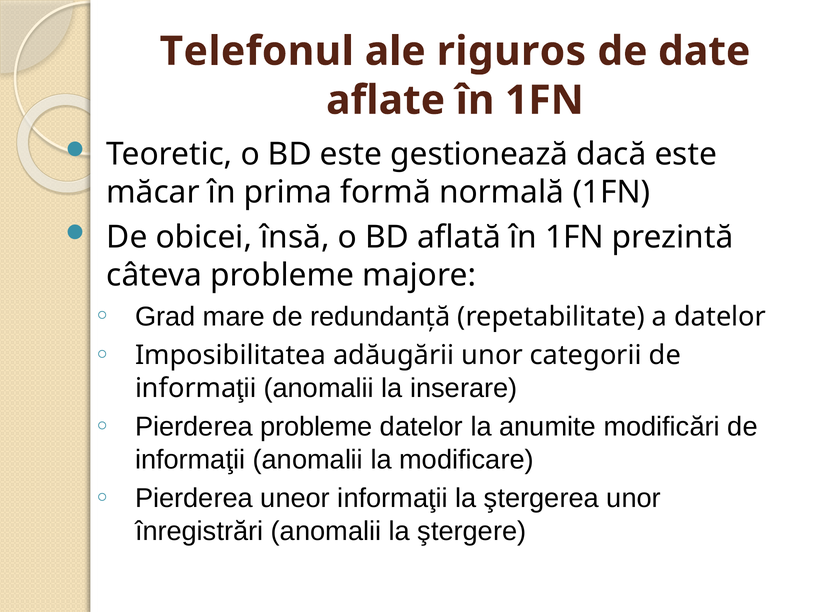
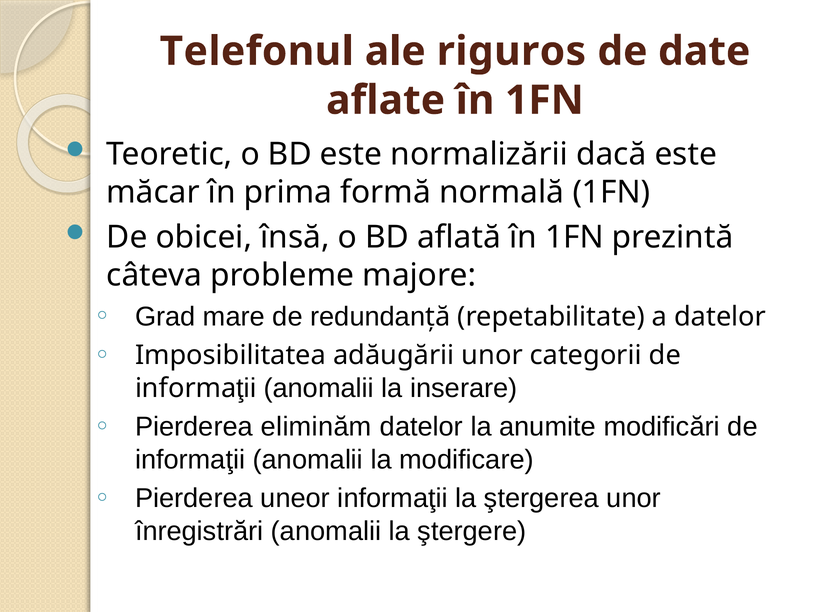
gestionează: gestionează -> normalizării (479, 154)
Pierderea probleme: probleme -> eliminăm (316, 427)
